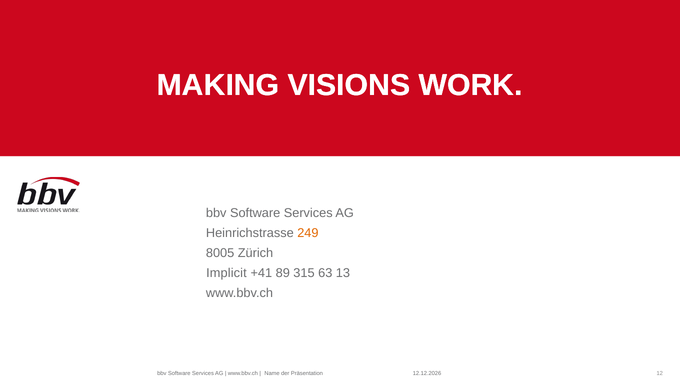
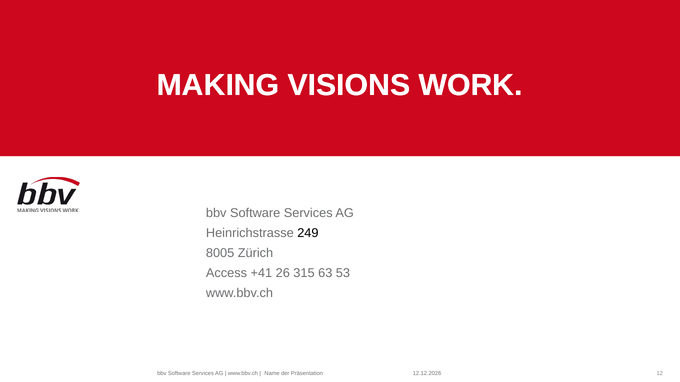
249 colour: orange -> black (308, 233)
Implicit: Implicit -> Access (227, 273)
89: 89 -> 26 (283, 273)
13: 13 -> 53 (343, 273)
